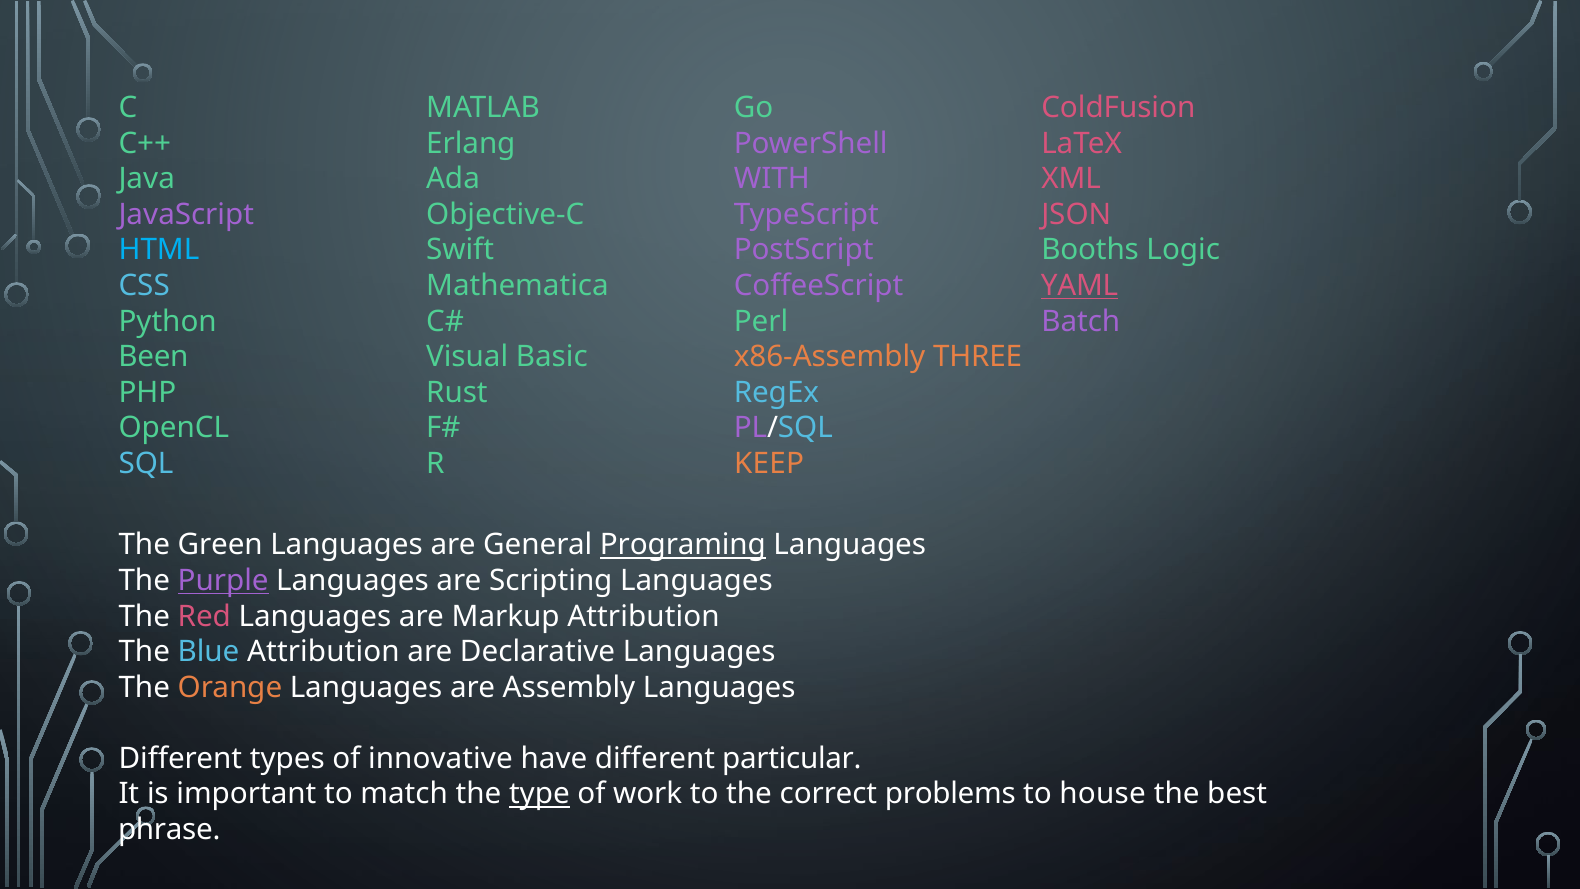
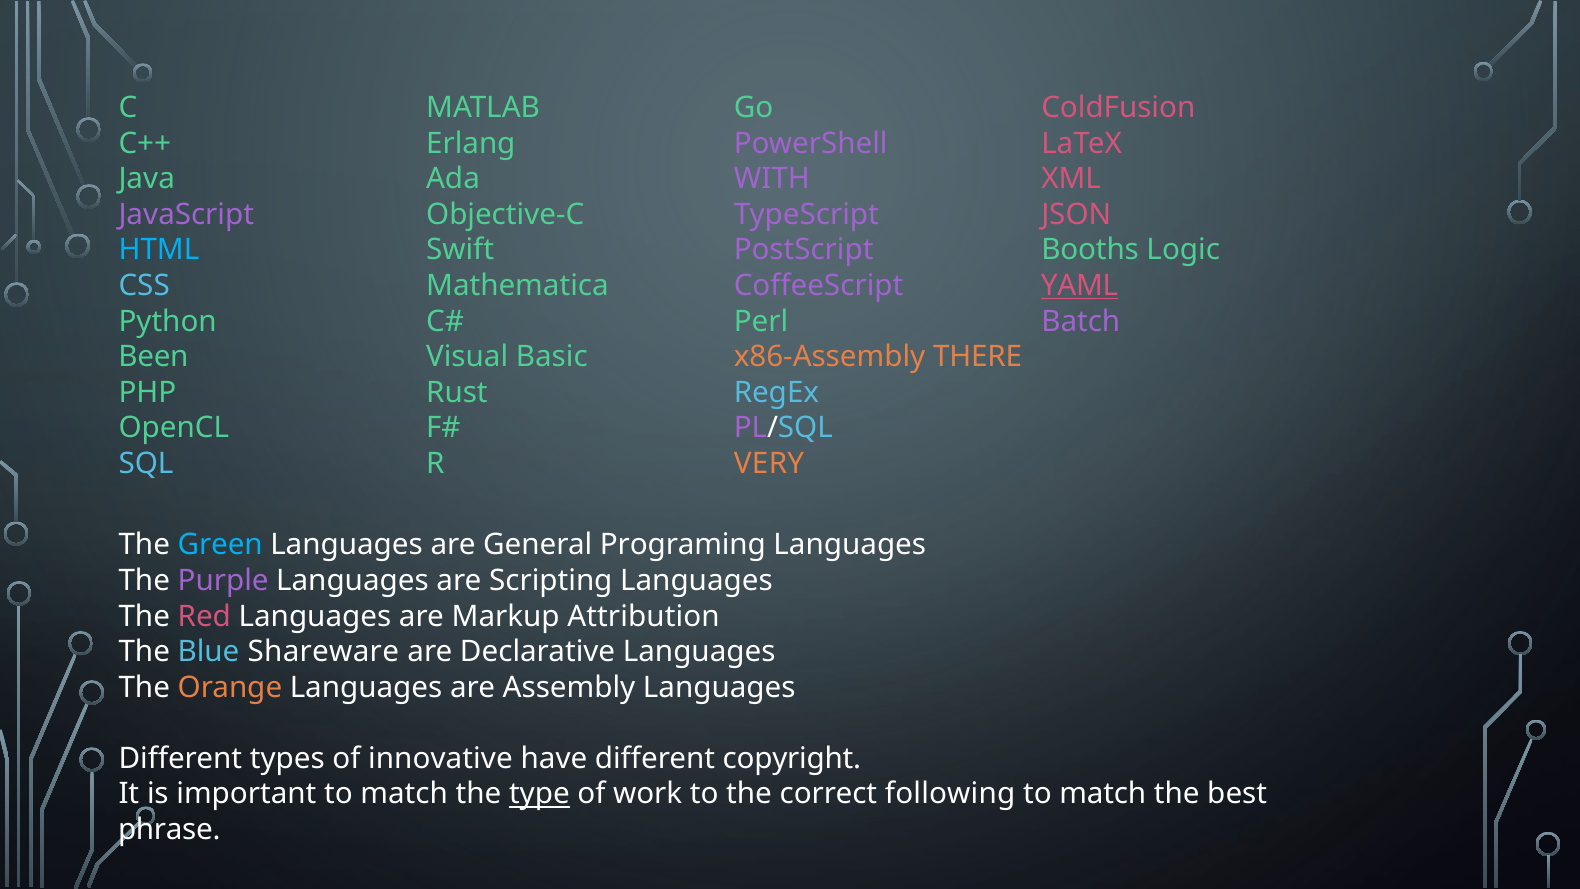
THREE: THREE -> THERE (978, 357)
KEEP: KEEP -> VERY (769, 463)
Green colour: white -> light blue (220, 545)
Programing underline: present -> none (683, 545)
Purple underline: present -> none (223, 581)
Blue Attribution: Attribution -> Shareware (323, 652)
particular: particular -> copyright (792, 758)
problems: problems -> following (950, 794)
house: house -> match (1103, 794)
